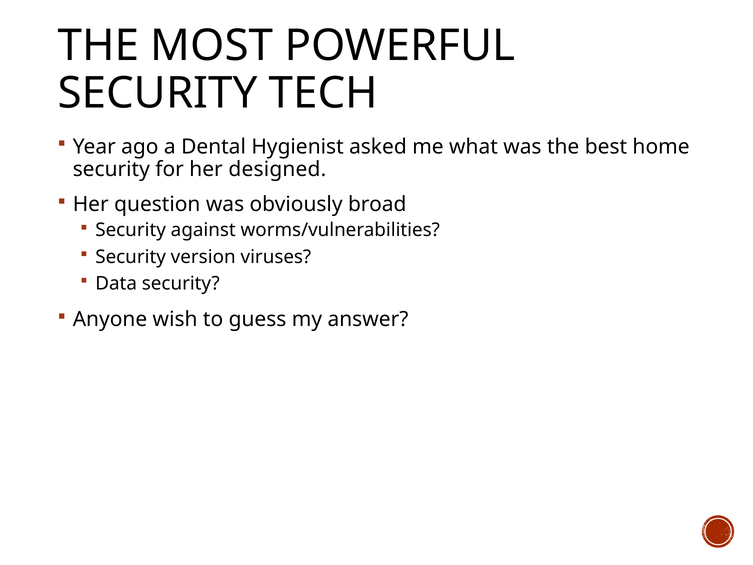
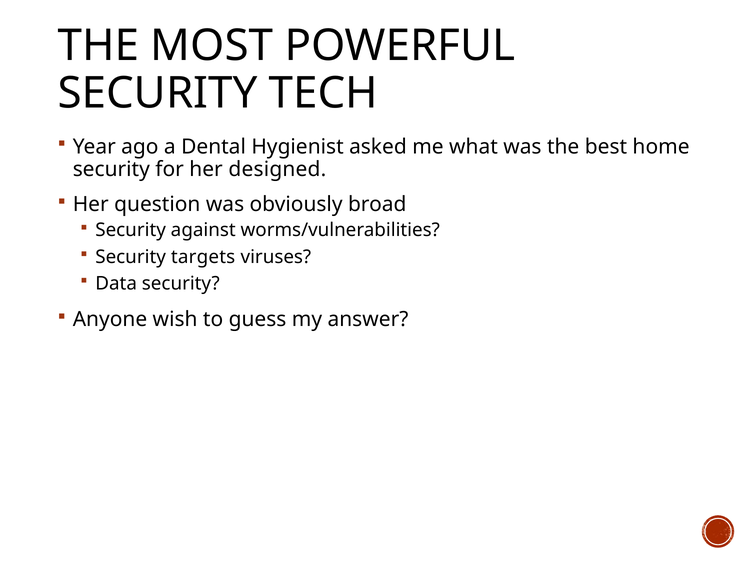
version: version -> targets (203, 257)
